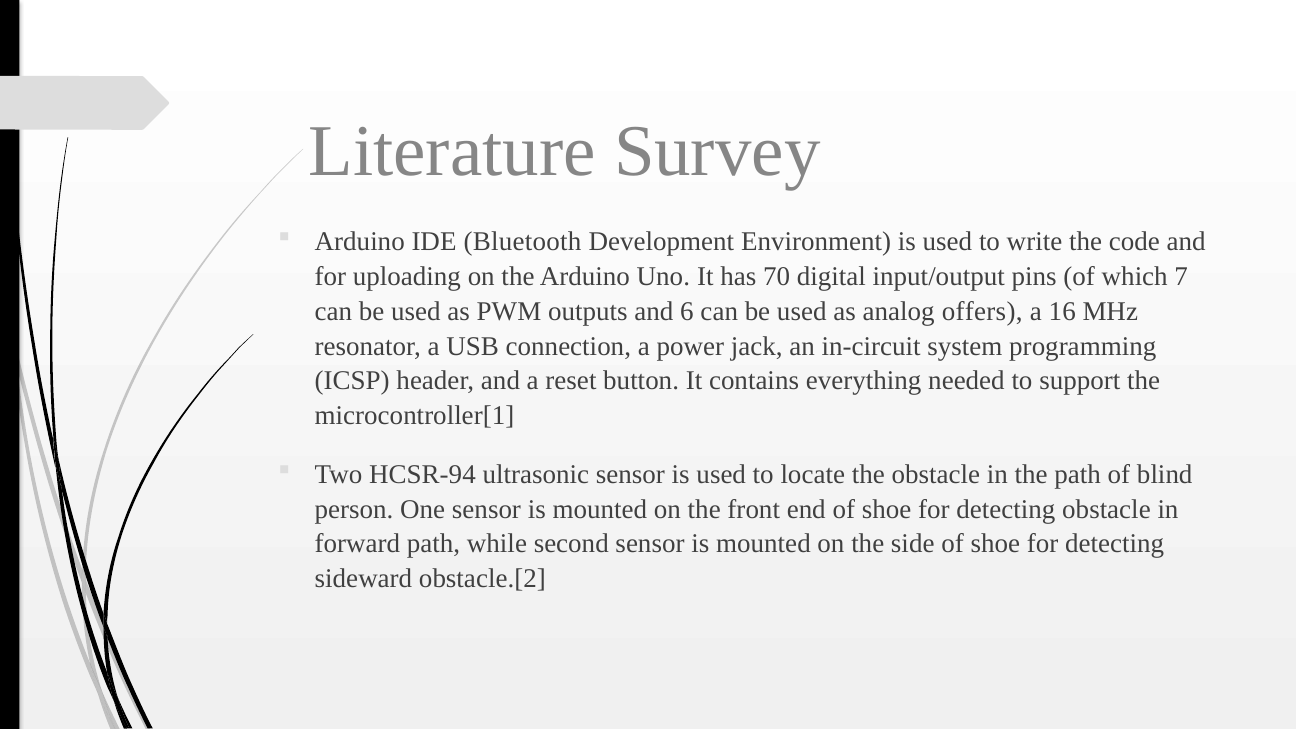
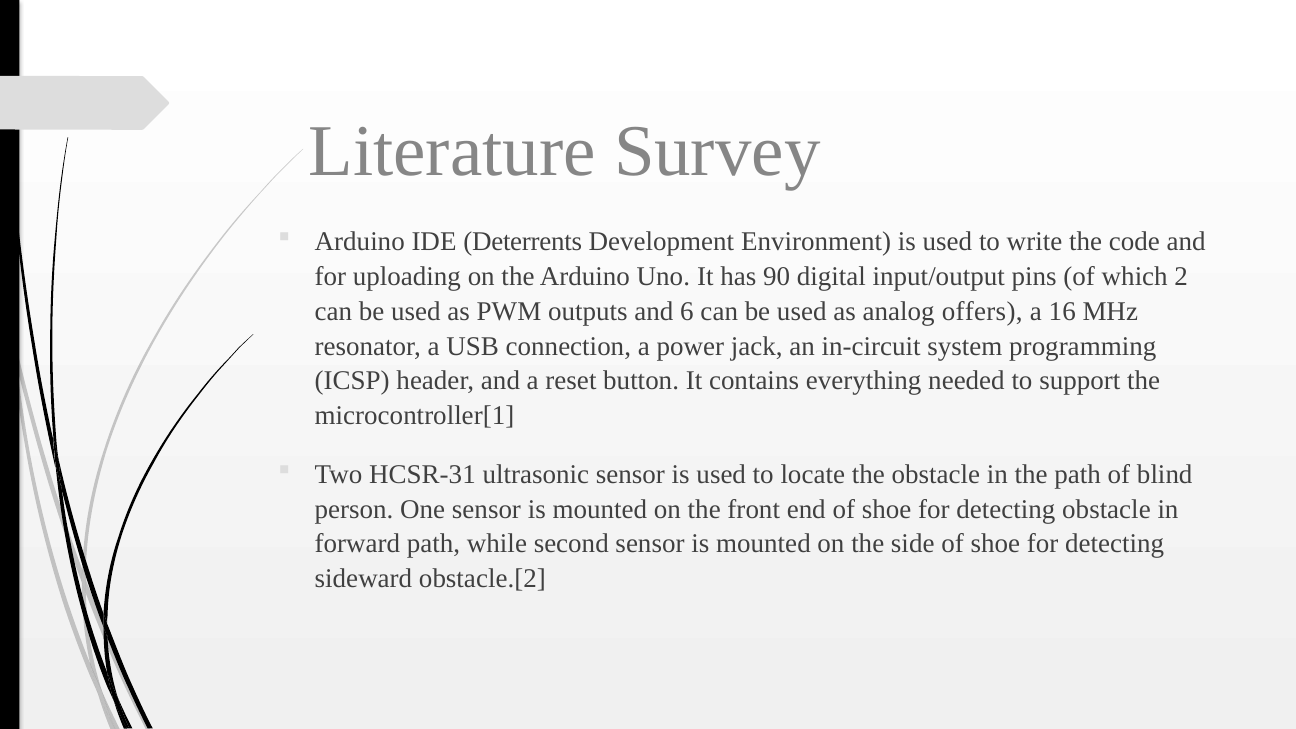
Bluetooth: Bluetooth -> Deterrents (523, 242)
70: 70 -> 90 (777, 277)
7: 7 -> 2 (1181, 277)
HCSR-94: HCSR-94 -> HCSR-31 (422, 475)
